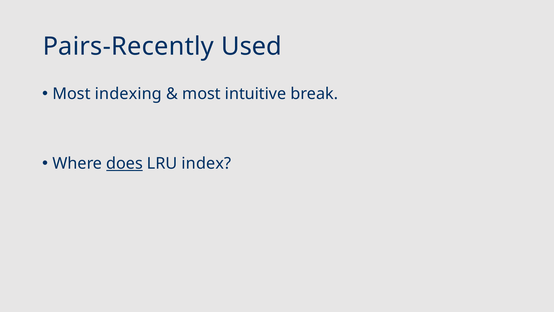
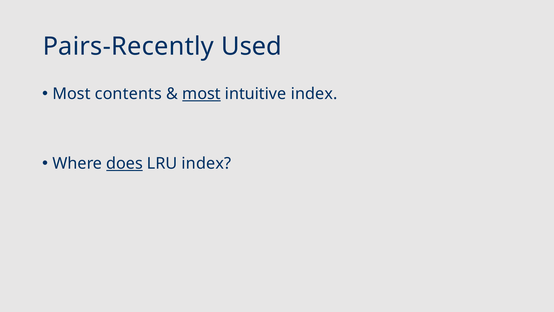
indexing: indexing -> contents (128, 94)
most underline: none -> present (202, 94)
intuitive break: break -> index (314, 94)
